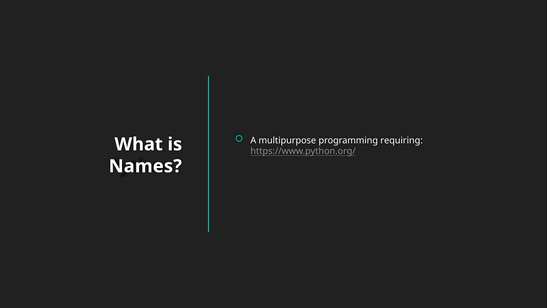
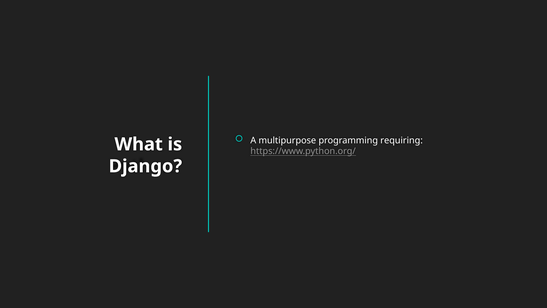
Names: Names -> Django (145, 166)
